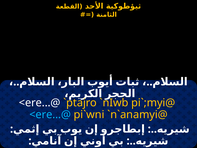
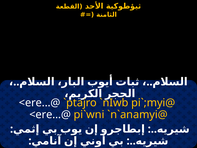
<ere...@ colour: light blue -> white (50, 114)
